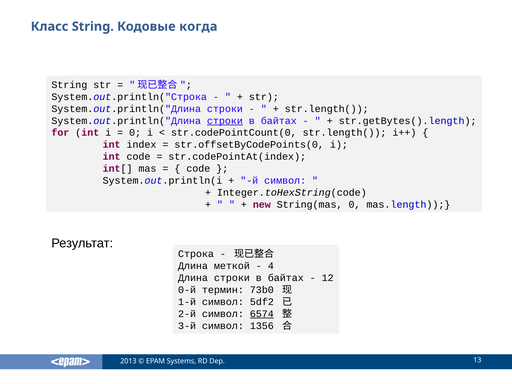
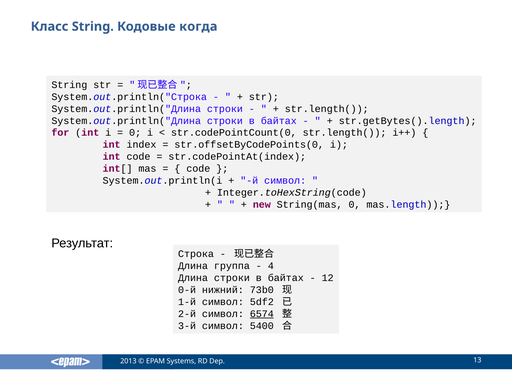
строки underline: present -> none (225, 121)
меткой: меткой -> группа (232, 266)
термин: термин -> нижний (223, 290)
1356: 1356 -> 5400 (262, 326)
